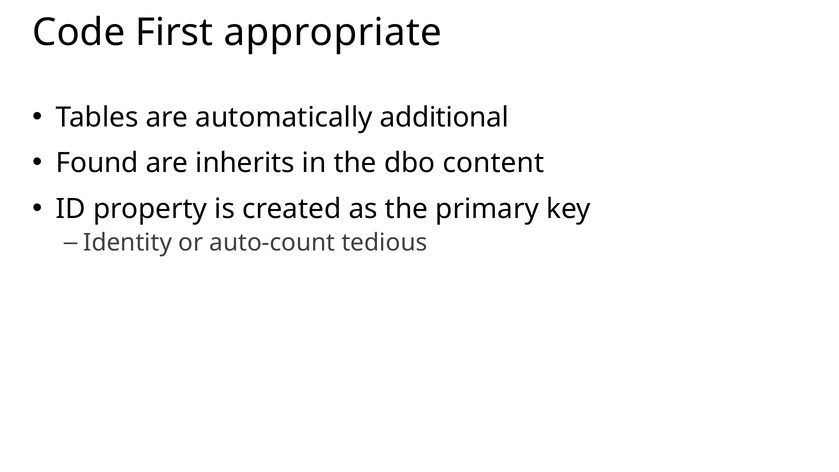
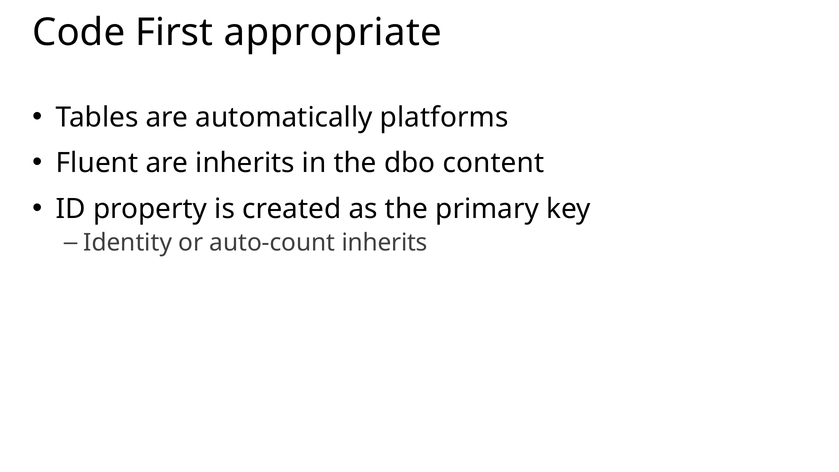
additional: additional -> platforms (444, 117)
Found: Found -> Fluent (97, 163)
auto-count tedious: tedious -> inherits (385, 243)
